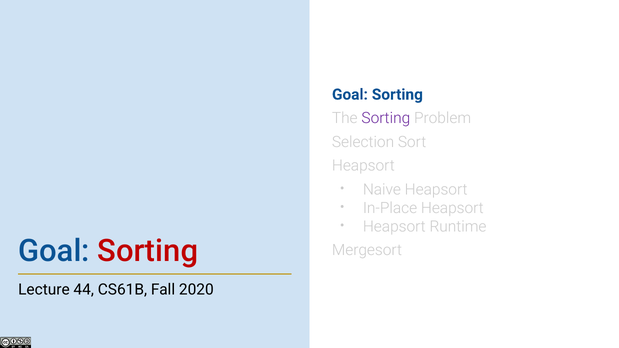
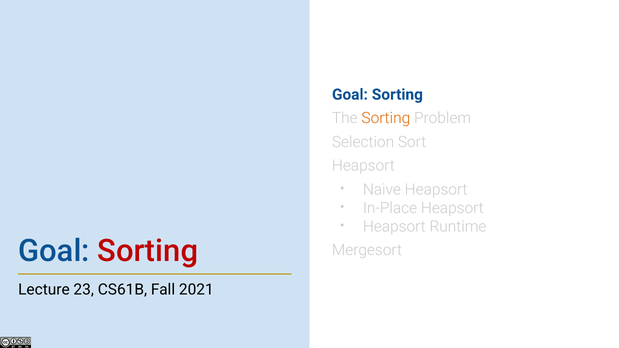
Sorting colour: purple -> orange (386, 118)
44: 44 -> 23 (84, 290)
2020: 2020 -> 2021 (196, 290)
